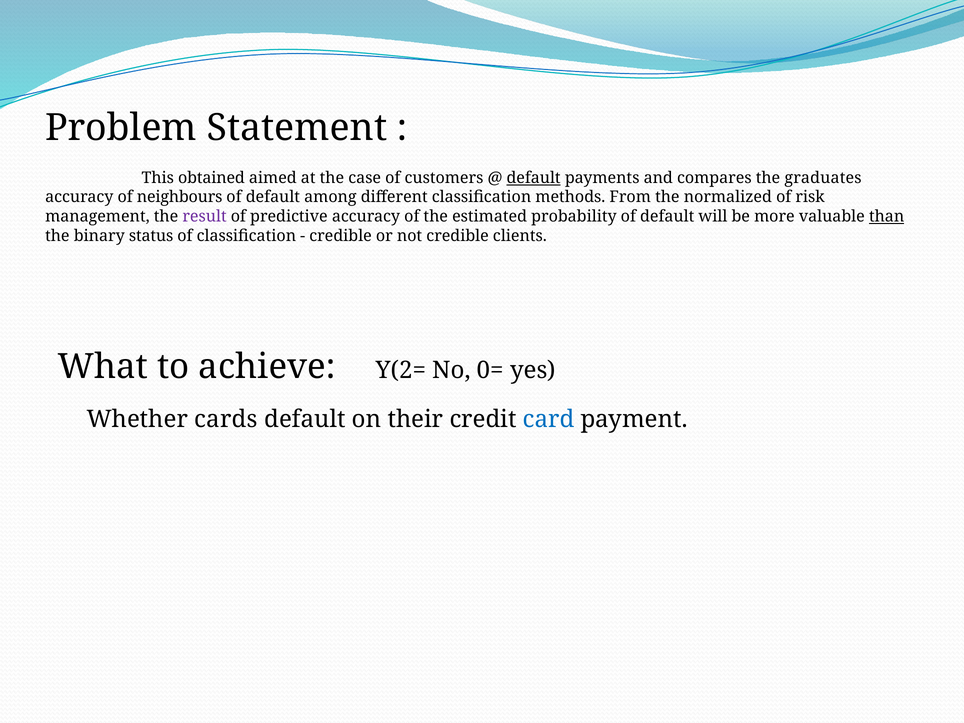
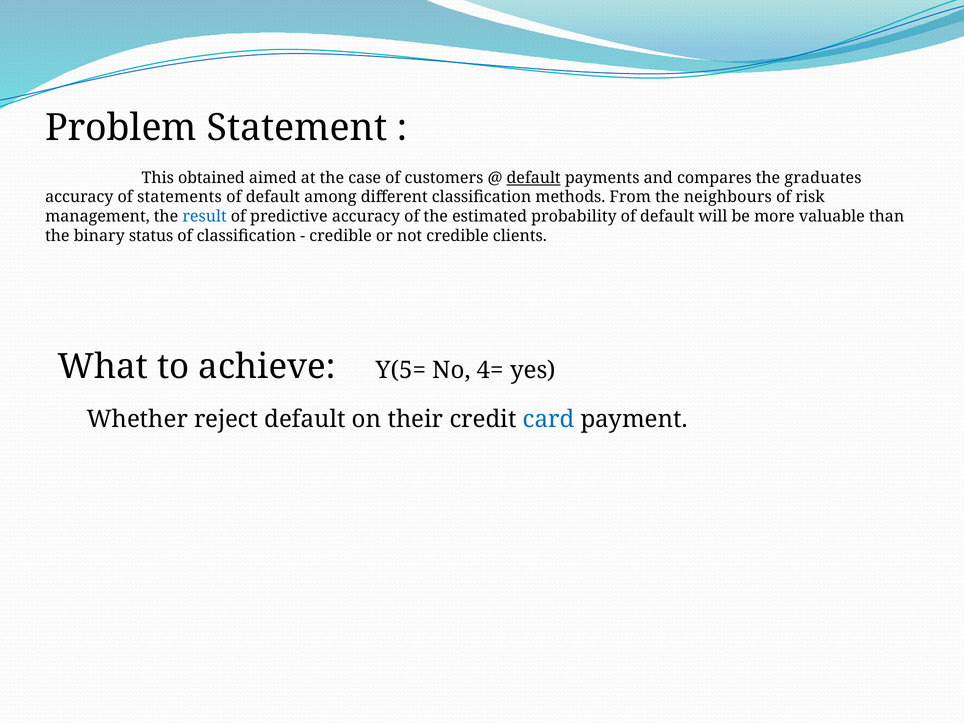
neighbours: neighbours -> statements (179, 197)
normalized: normalized -> neighbours (728, 197)
result colour: purple -> blue (205, 216)
than underline: present -> none (887, 216)
Y(2=: Y(2= -> Y(5= (401, 371)
0=: 0= -> 4= (490, 371)
cards: cards -> reject (226, 419)
